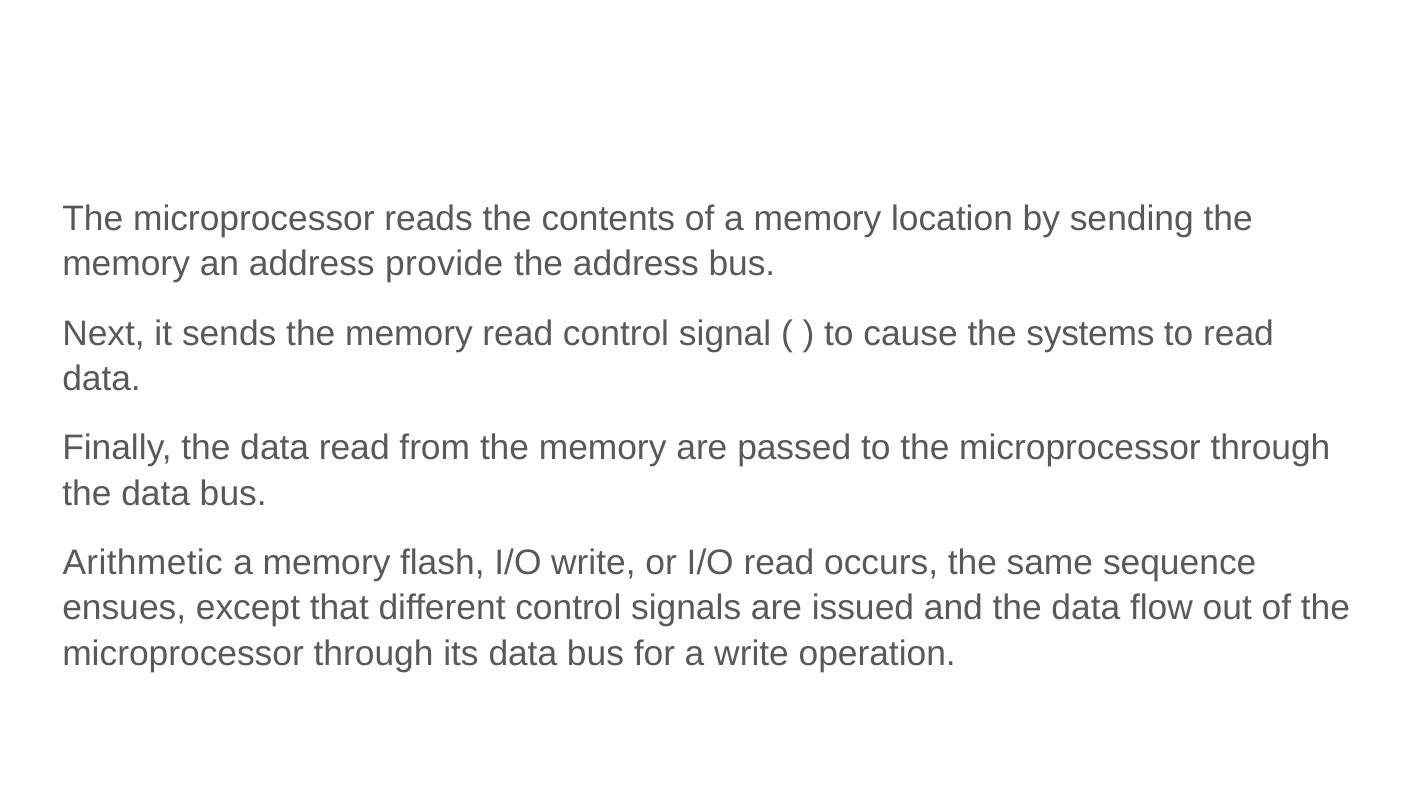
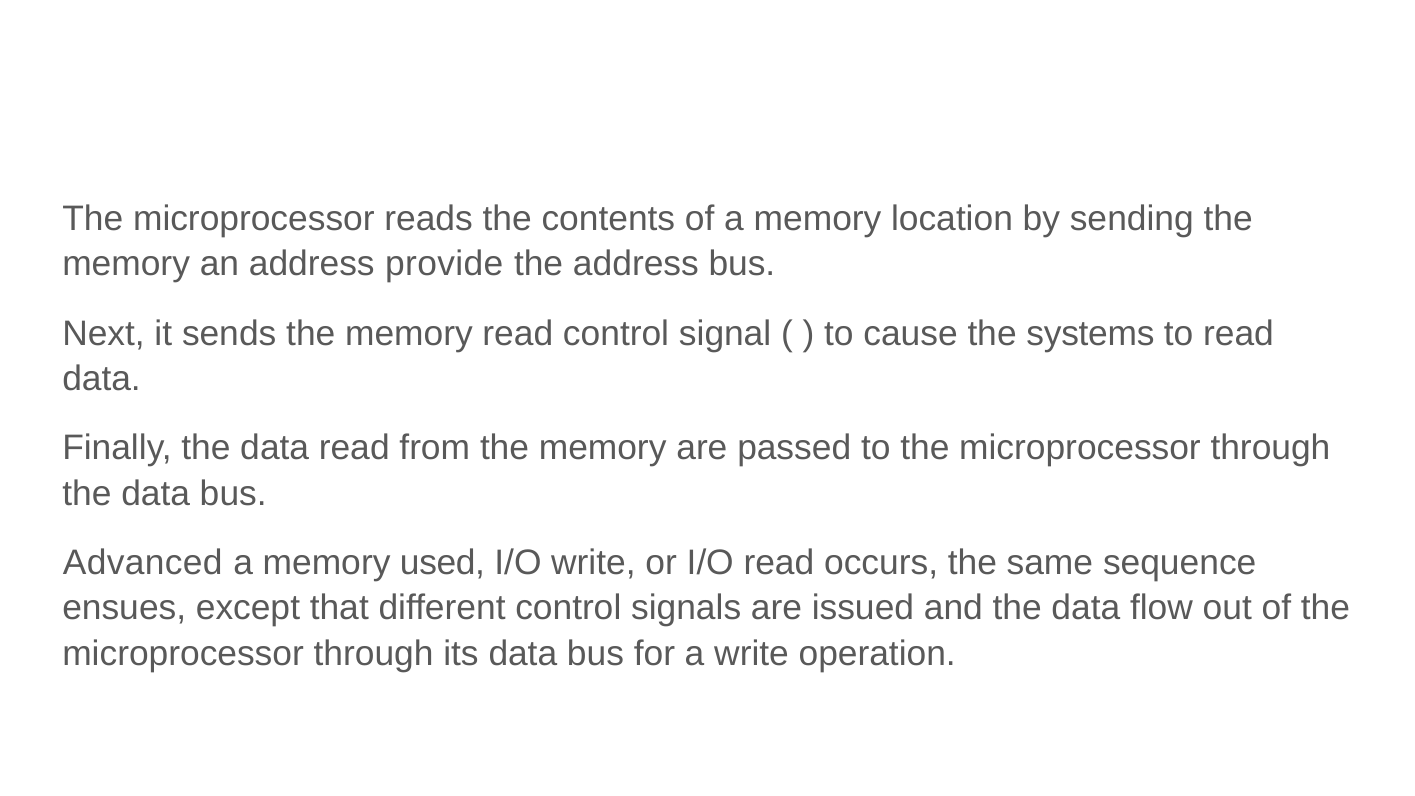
Arithmetic: Arithmetic -> Advanced (143, 563)
flash: flash -> used (442, 563)
